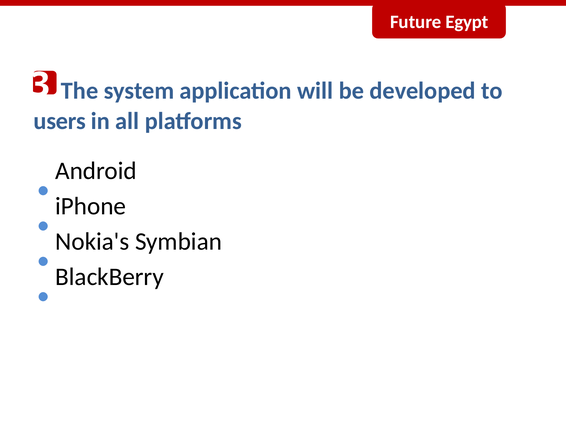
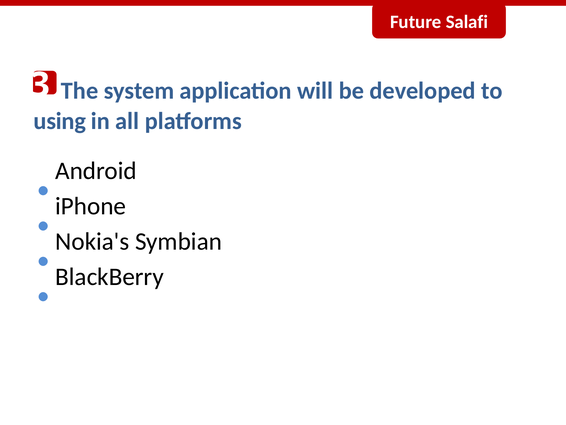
Egypt: Egypt -> Salafi (467, 22)
users: users -> using (60, 121)
